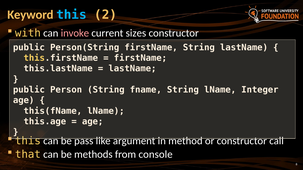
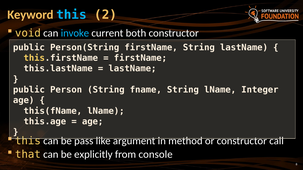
with: with -> void (28, 33)
invoke colour: pink -> light blue (75, 33)
sizes: sizes -> both (136, 33)
methods: methods -> explicitly (93, 155)
